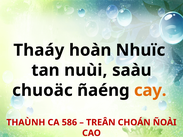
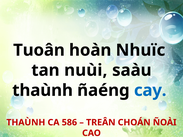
Thaáy: Thaáy -> Tuoân (39, 50)
chuoäc: chuoäc -> thaùnh (43, 91)
cay colour: orange -> blue (150, 91)
